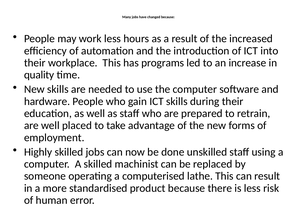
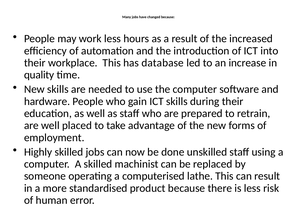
programs: programs -> database (163, 63)
